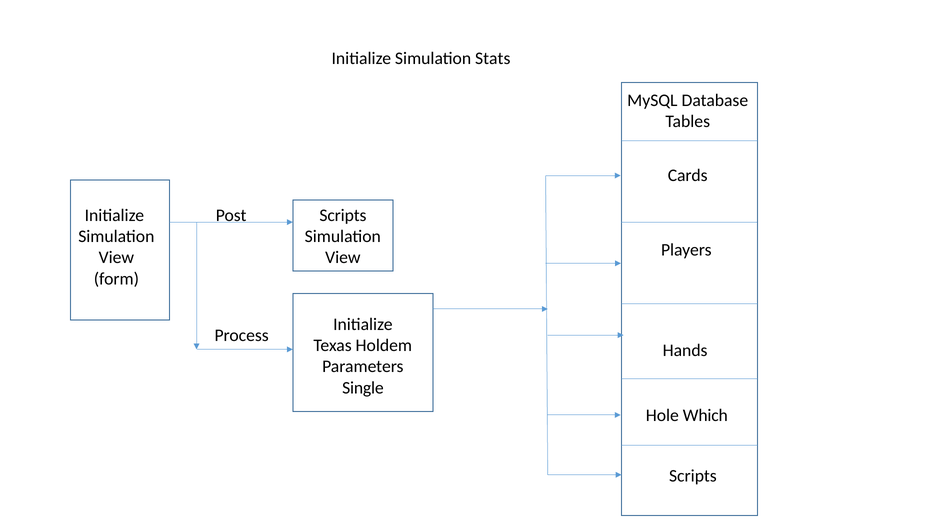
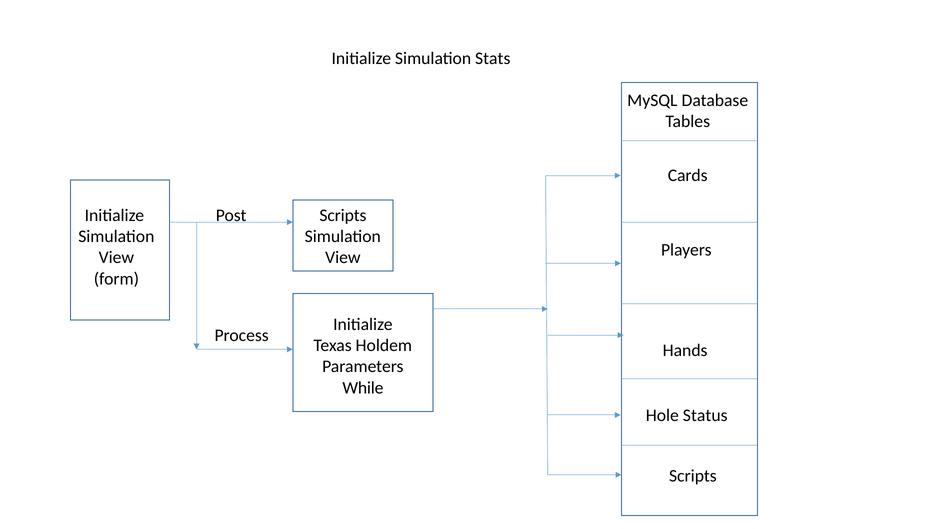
Single: Single -> While (363, 388)
Which: Which -> Status (705, 416)
